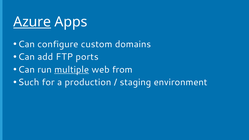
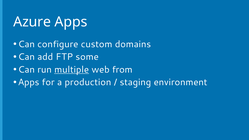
Azure underline: present -> none (32, 22)
ports: ports -> some (87, 57)
Such: Such -> Apps (29, 82)
